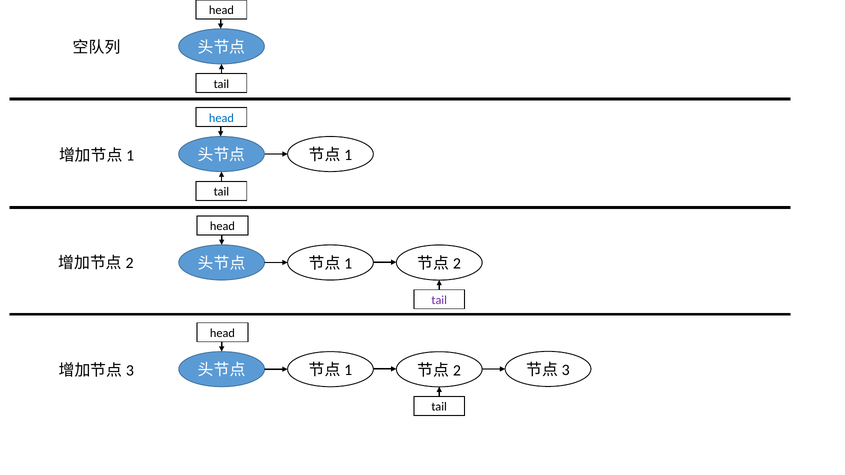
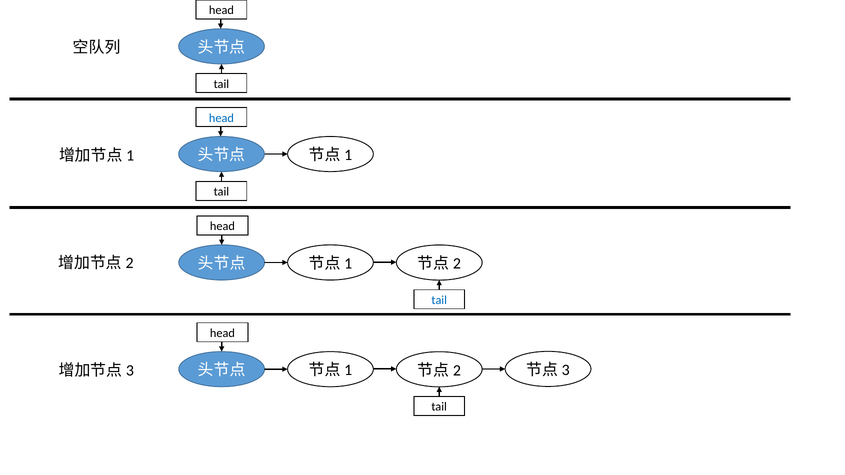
tail colour: purple -> blue (439, 300)
